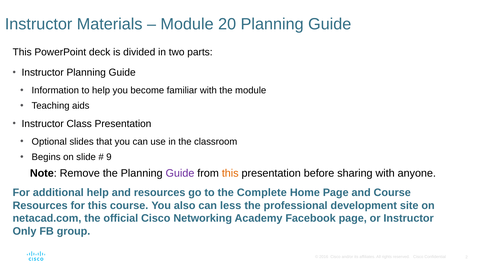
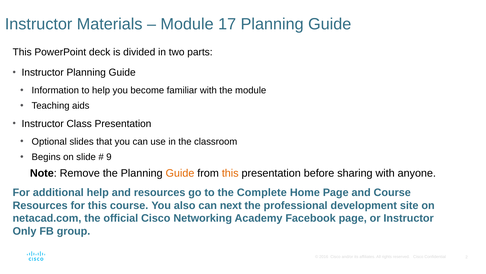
20: 20 -> 17 (227, 24)
Guide colour: purple -> orange (180, 173)
less: less -> next (231, 205)
